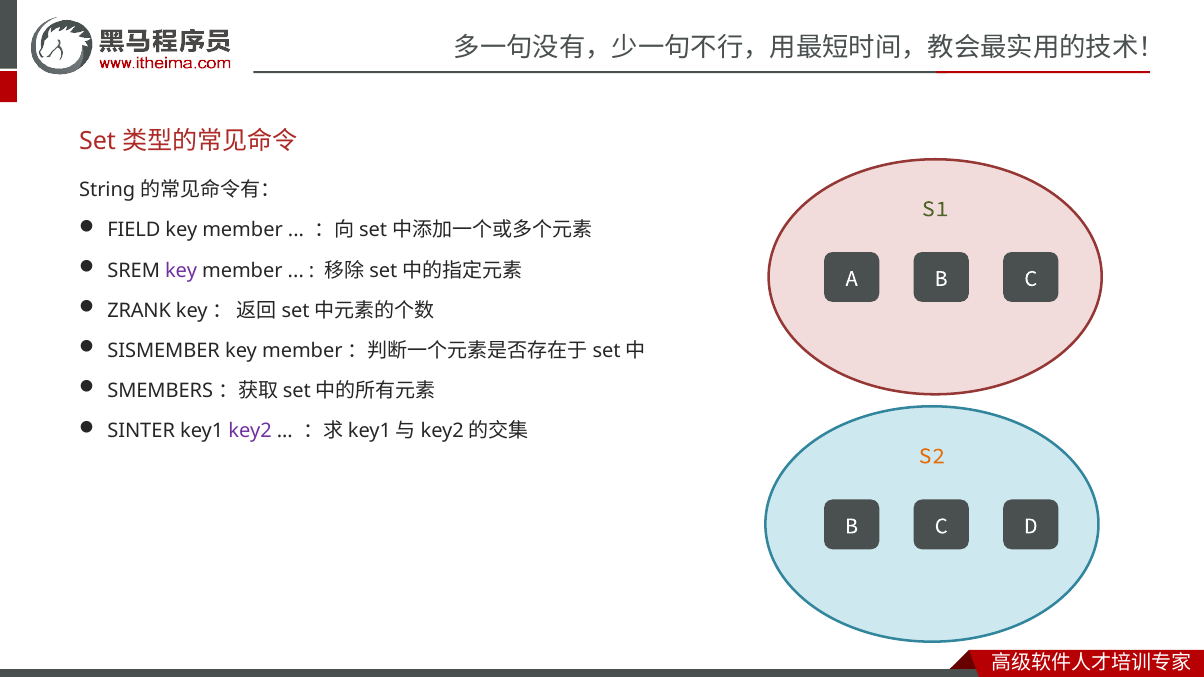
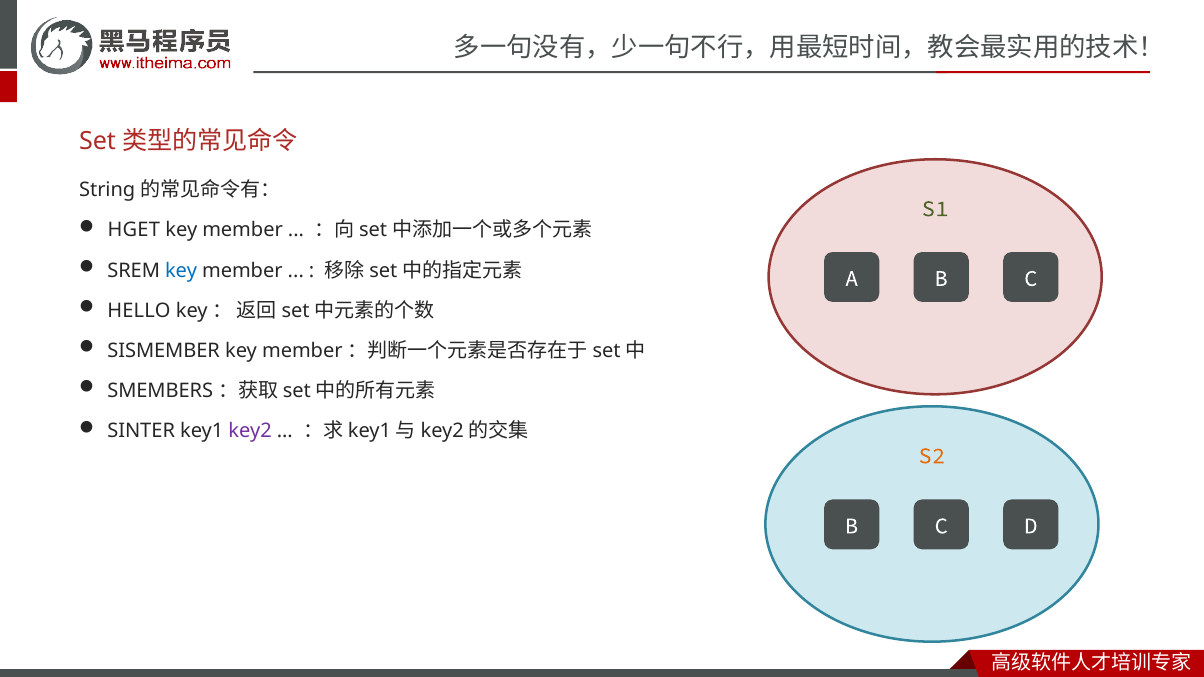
FIELD: FIELD -> HGET (134, 230)
key colour: purple -> blue (181, 271)
ZRANK: ZRANK -> HELLO (139, 311)
